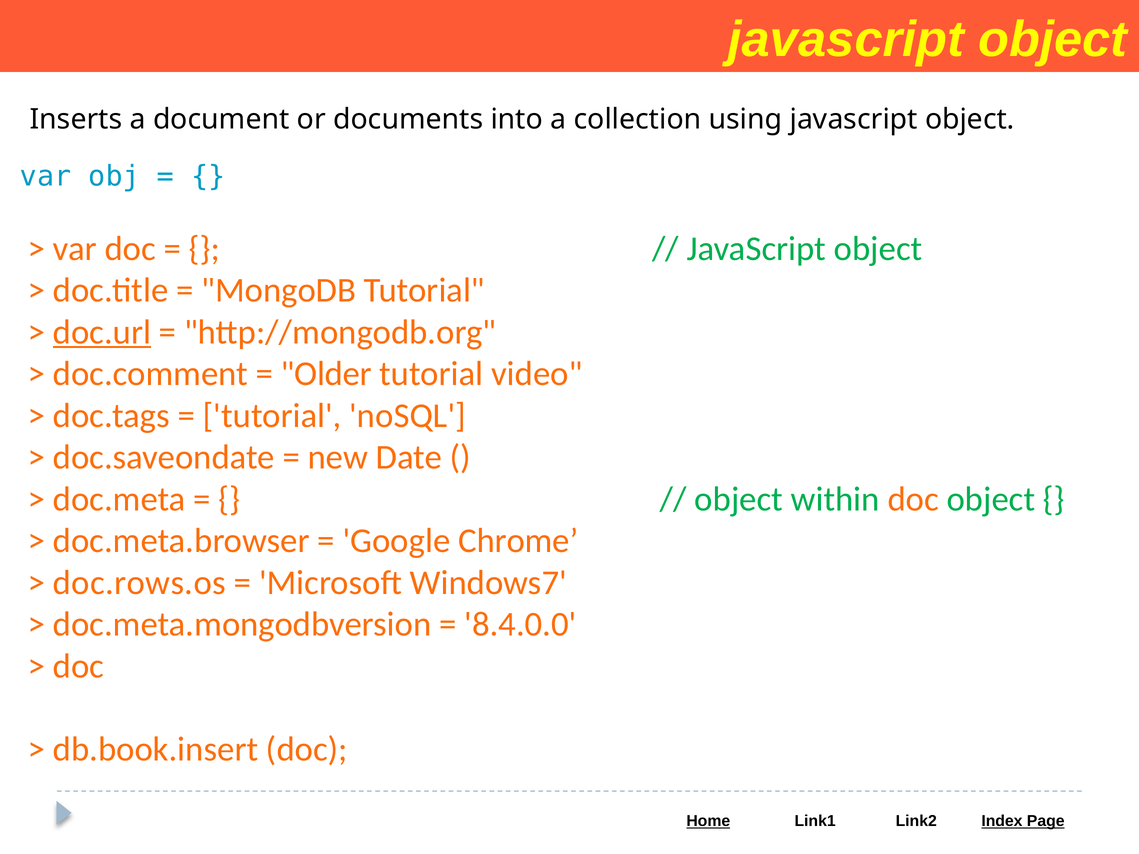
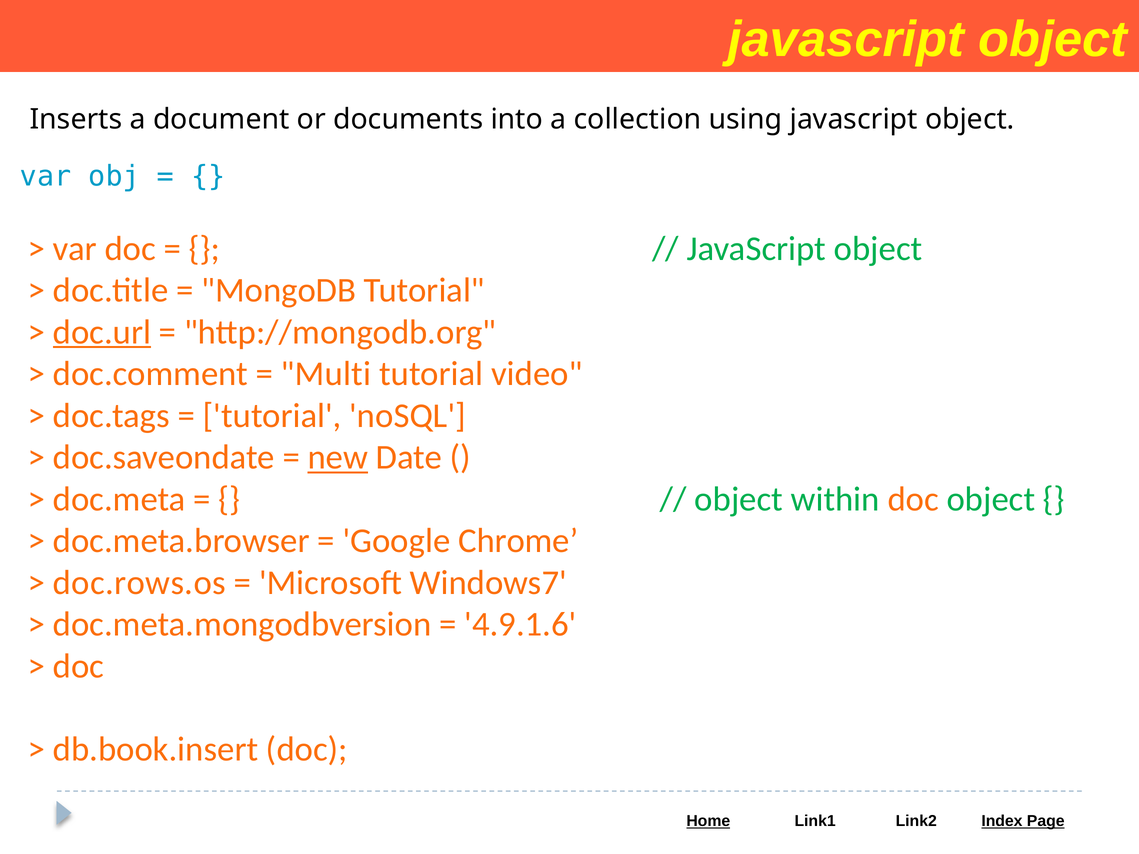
Older: Older -> Multi (326, 374)
new underline: none -> present (338, 457)
8.4.0.0: 8.4.0.0 -> 4.9.1.6 (520, 624)
